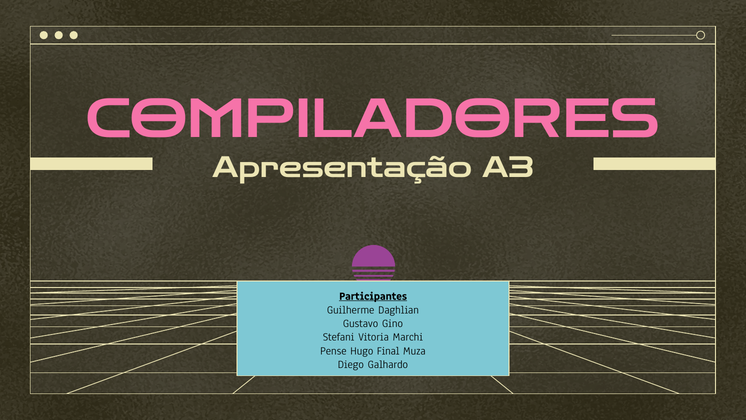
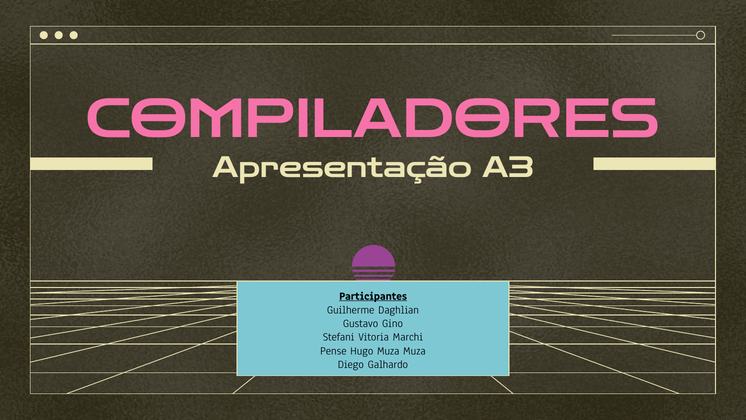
Hugo Final: Final -> Muza (388, 351)
